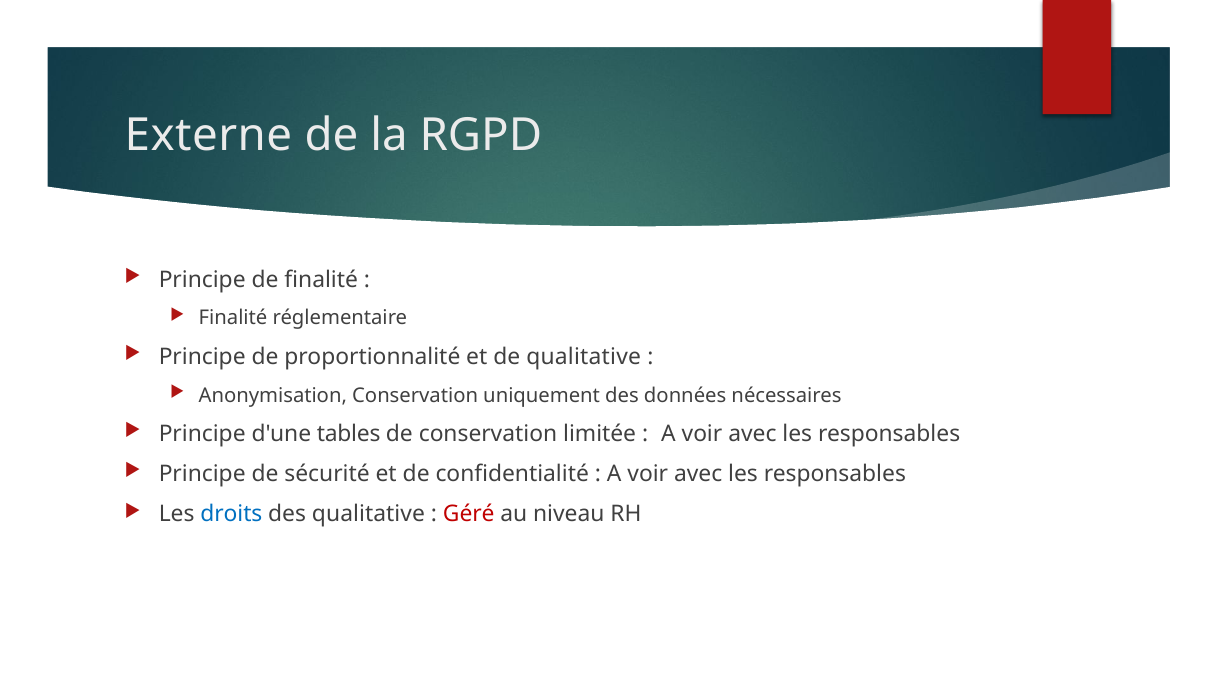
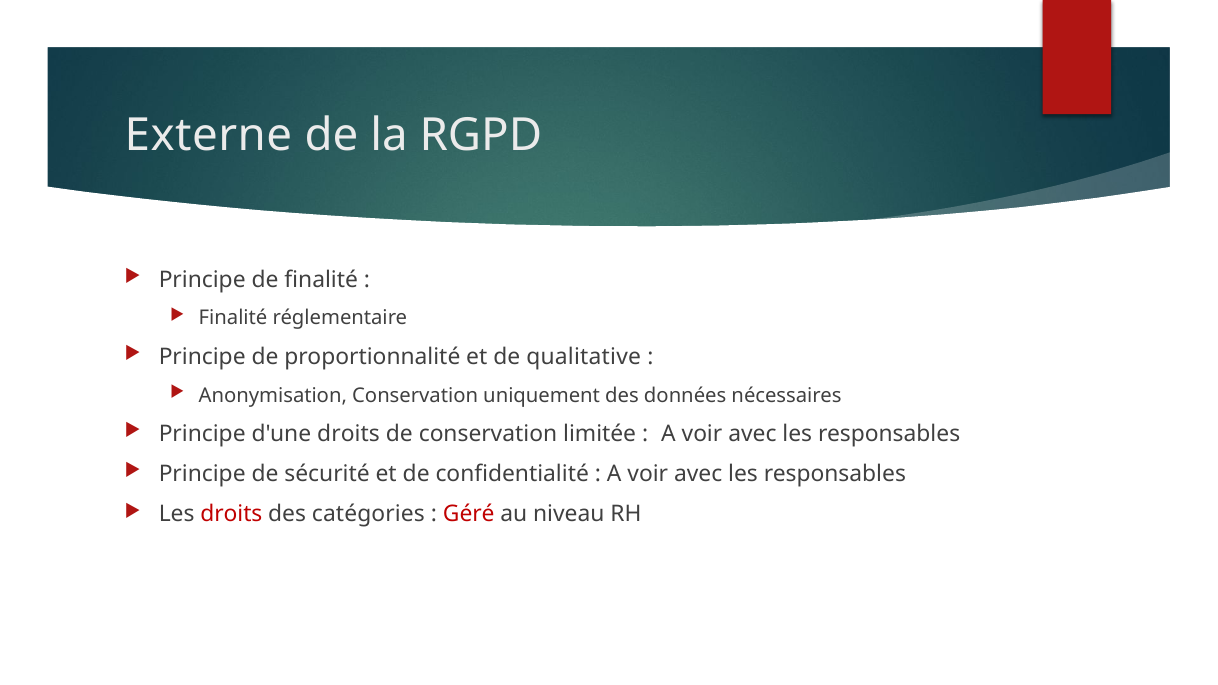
d'une tables: tables -> droits (349, 434)
droits colour: blue -> red (231, 514)
des qualitative: qualitative -> catégories (368, 514)
